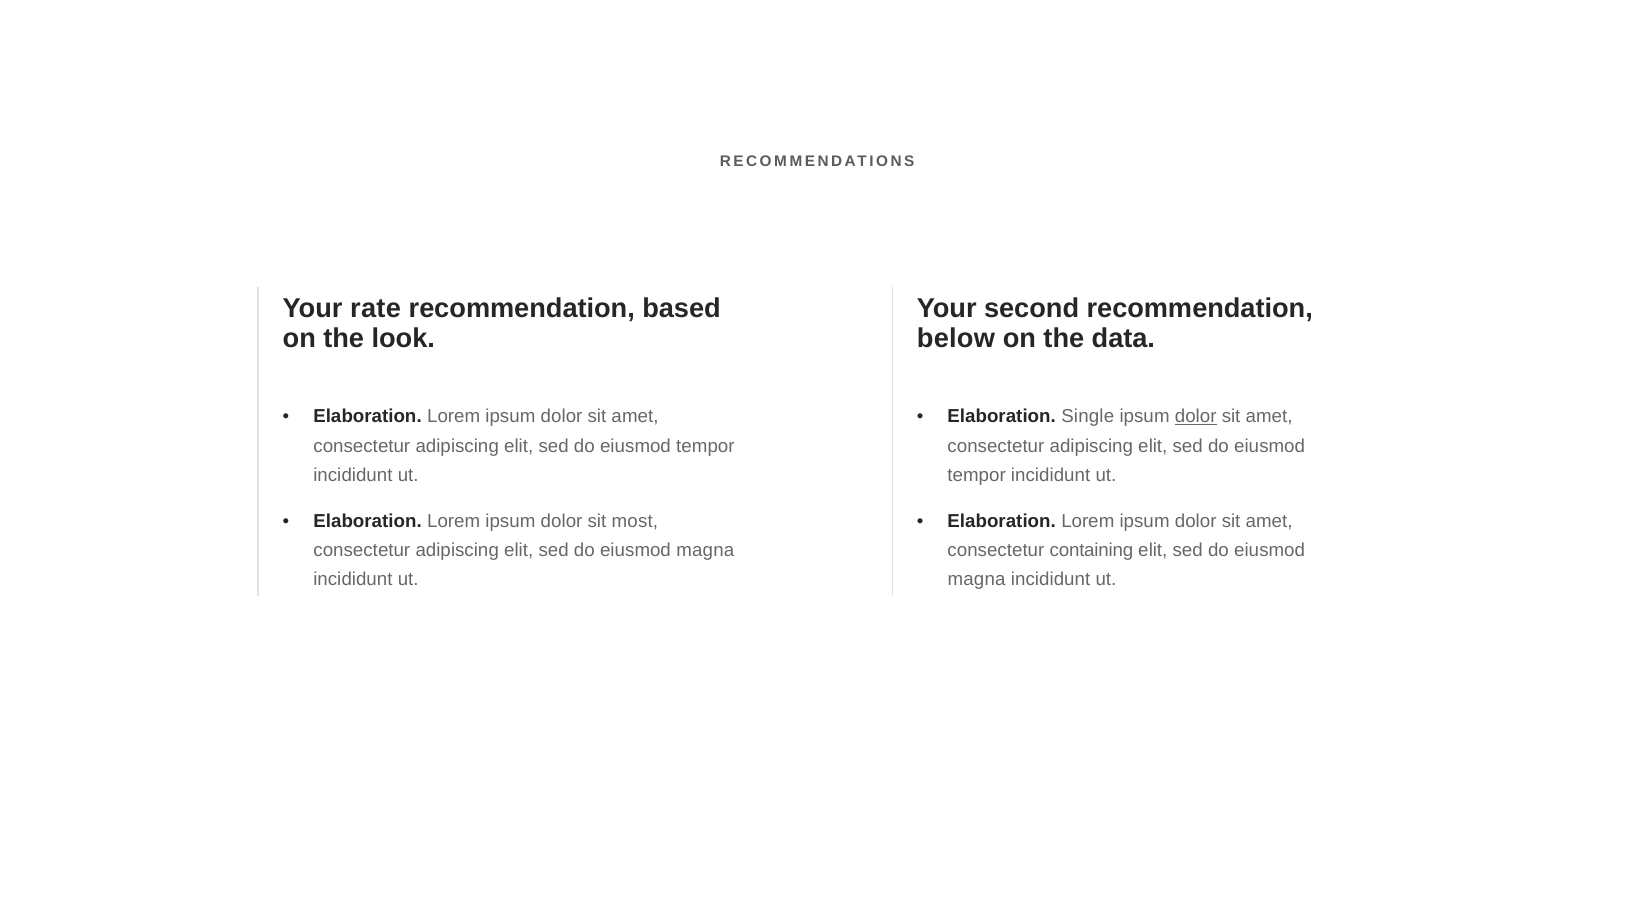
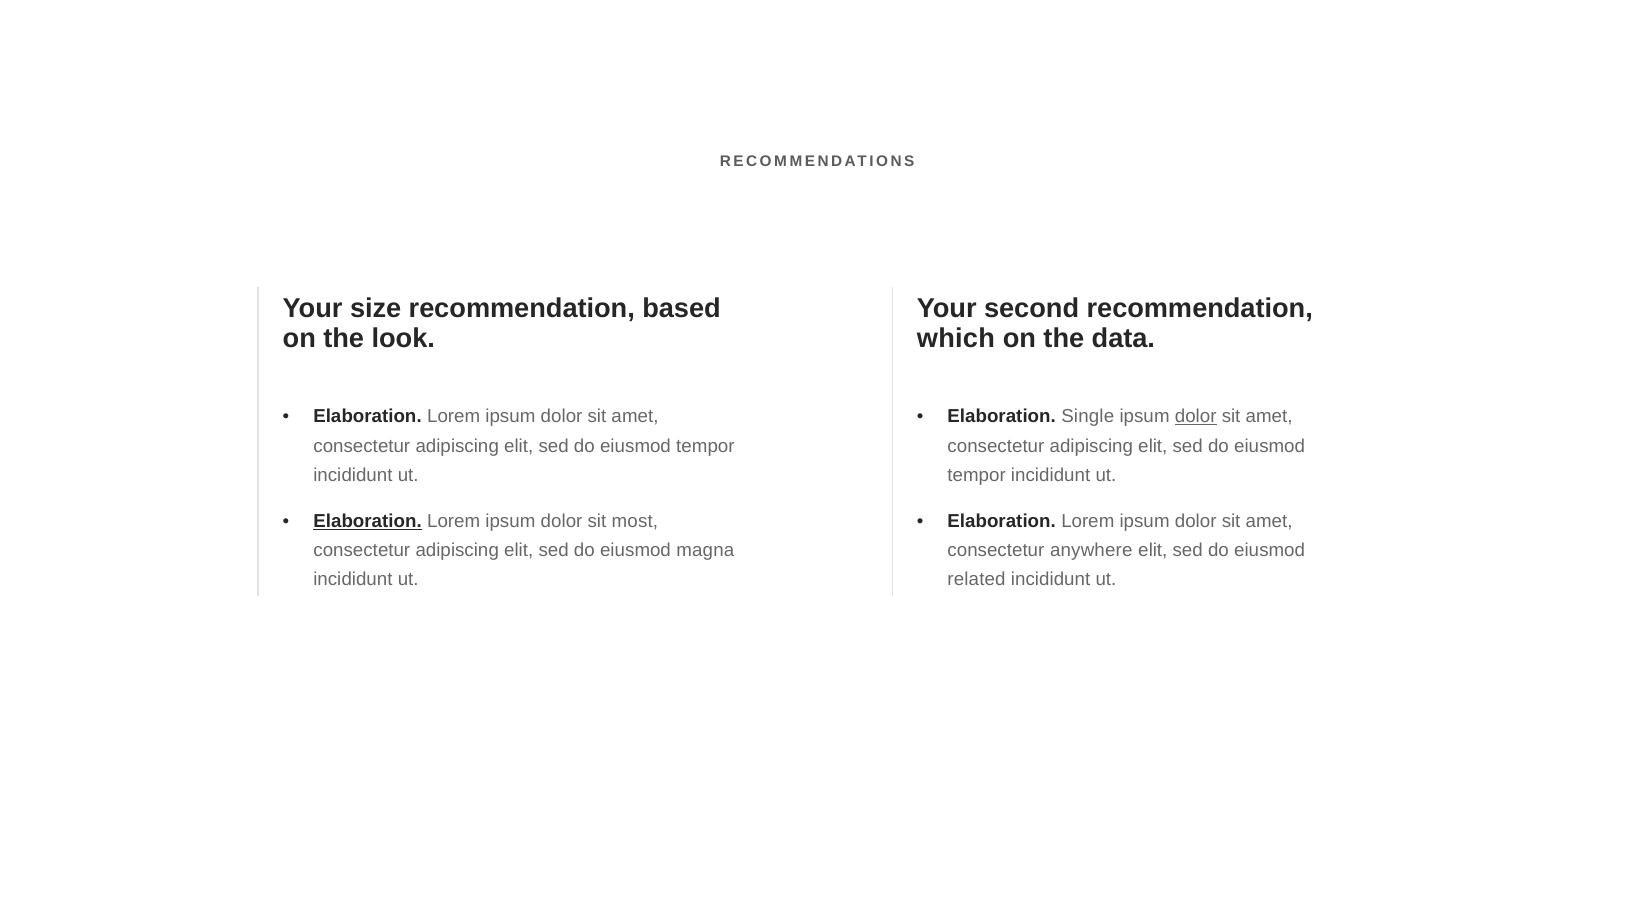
rate: rate -> size (376, 308)
below: below -> which (956, 339)
Elaboration underline: none -> present (368, 521)
containing: containing -> anywhere (1091, 550)
magna: magna -> related (977, 580)
